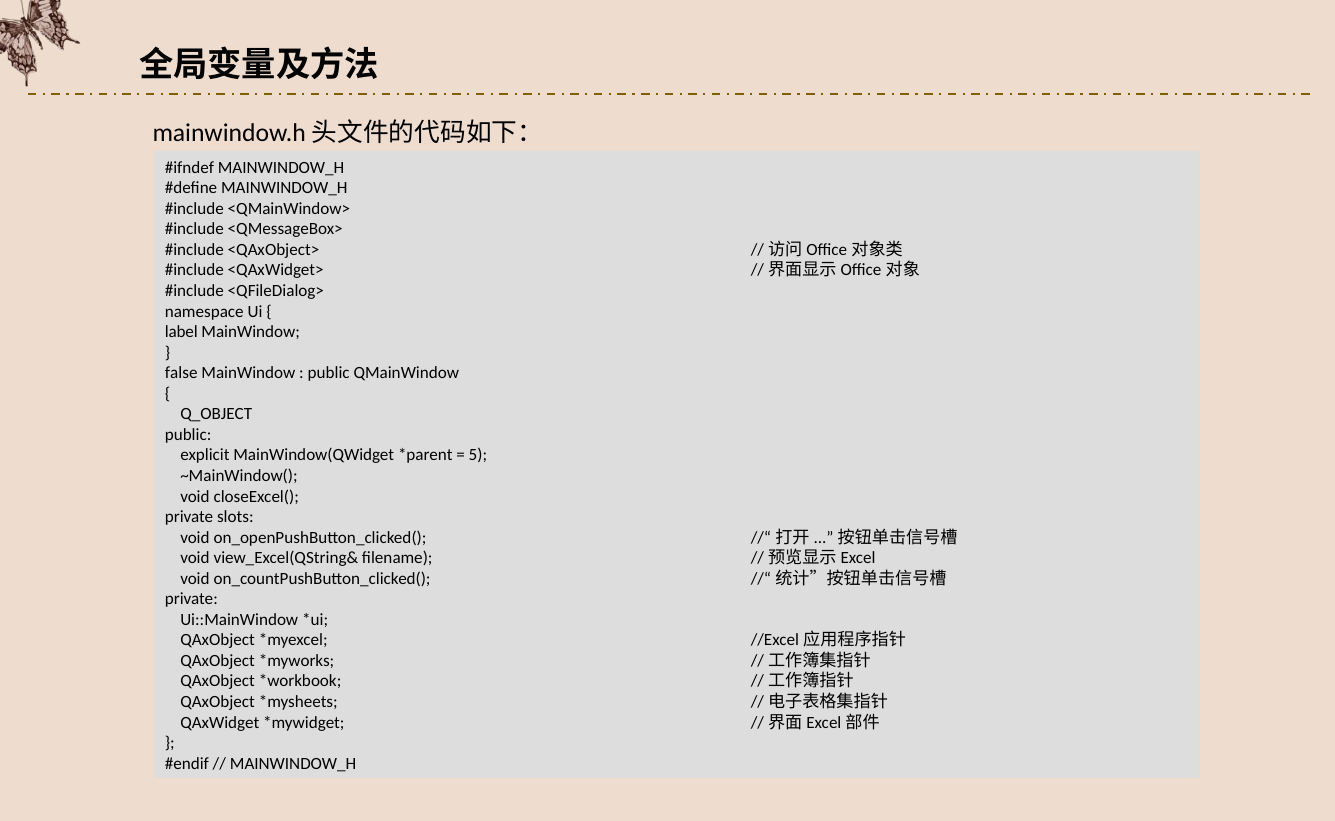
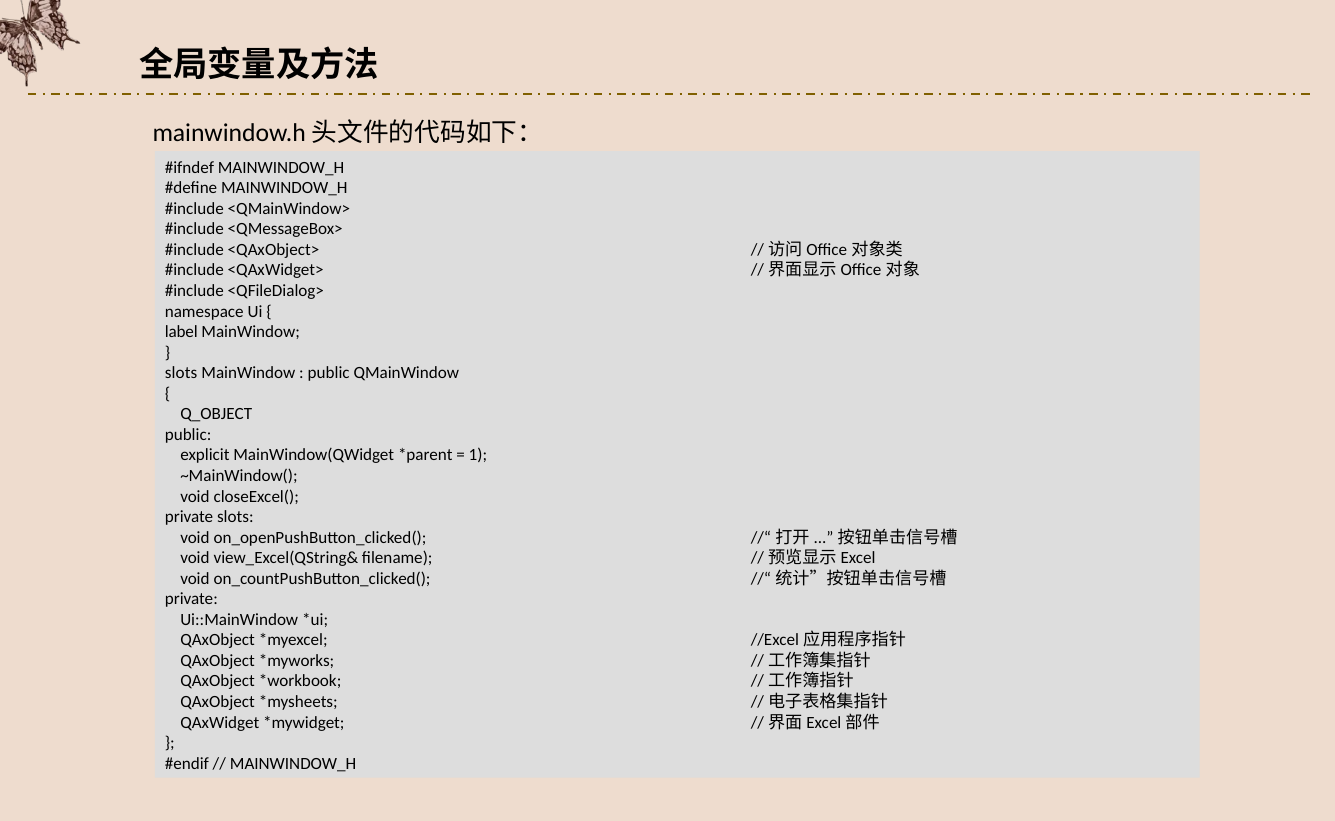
false: false -> slots (181, 373)
5: 5 -> 1 (478, 455)
